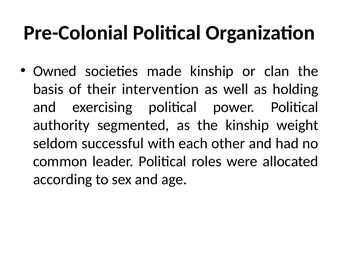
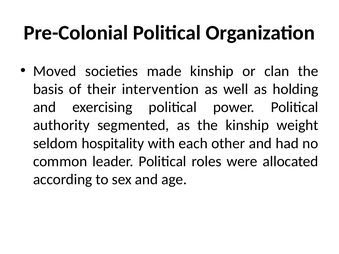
Owned: Owned -> Moved (55, 71)
successful: successful -> hospitality (113, 143)
